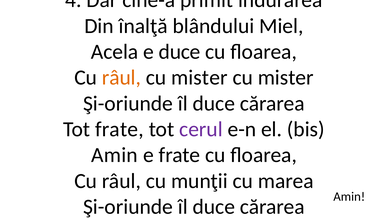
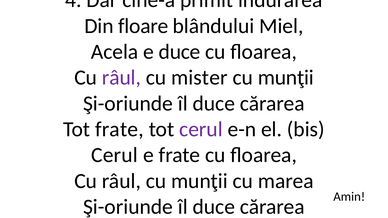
înalţă: înalţă -> floare (143, 26)
râul colour: orange -> purple (121, 78)
mister: mister -> munţii (286, 78)
Amin: Amin -> Cerul (114, 155)
